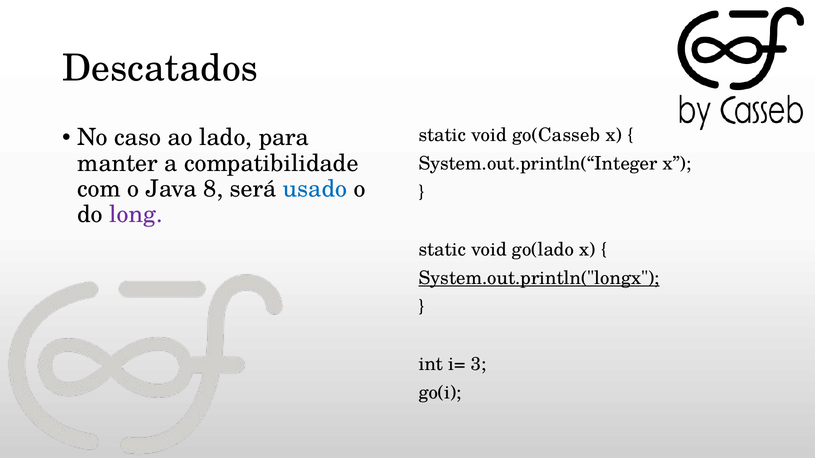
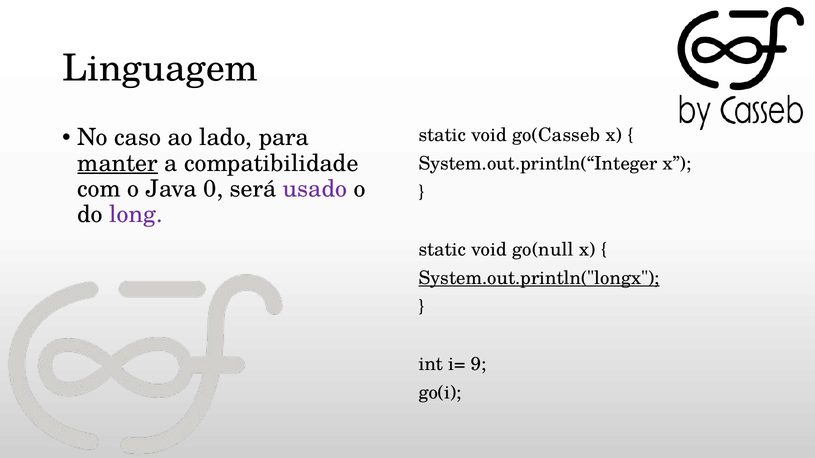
Descatados: Descatados -> Linguagem (160, 68)
manter underline: none -> present (118, 163)
8: 8 -> 0 (213, 189)
usado colour: blue -> purple (315, 189)
go(lado: go(lado -> go(null (543, 250)
3: 3 -> 9 (478, 364)
